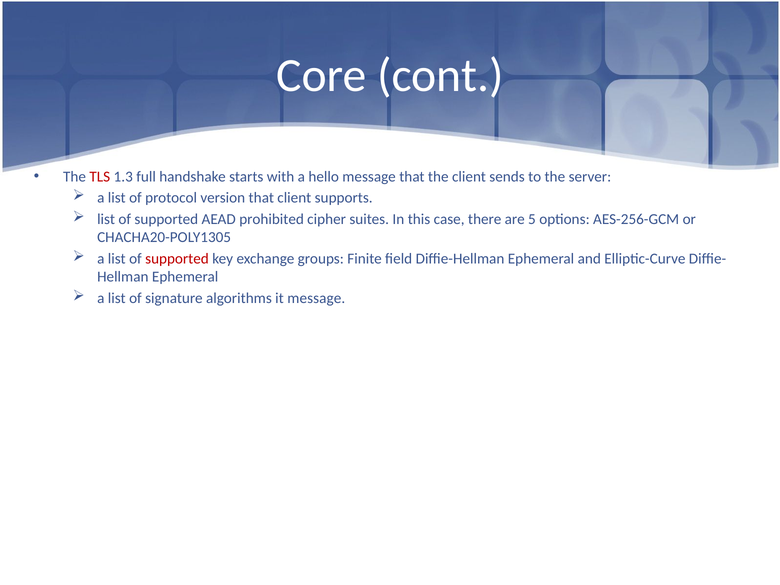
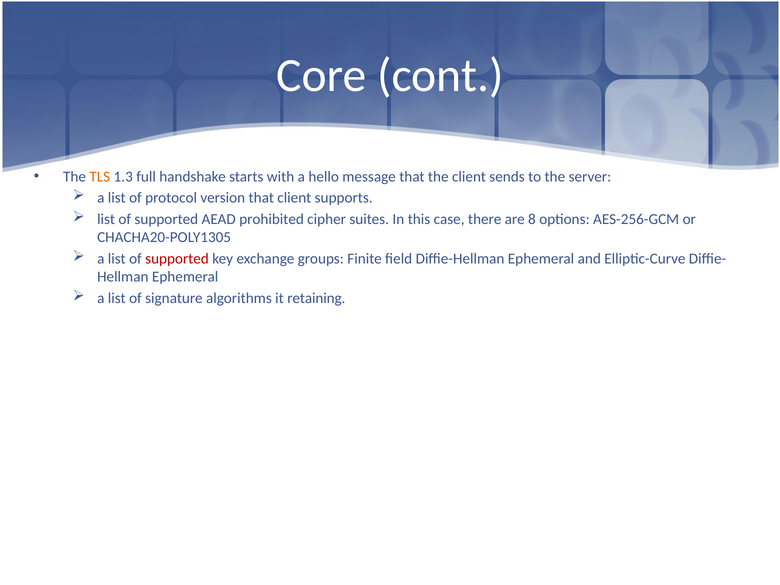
TLS colour: red -> orange (100, 177)
5: 5 -> 8 (532, 219)
it message: message -> retaining (316, 298)
